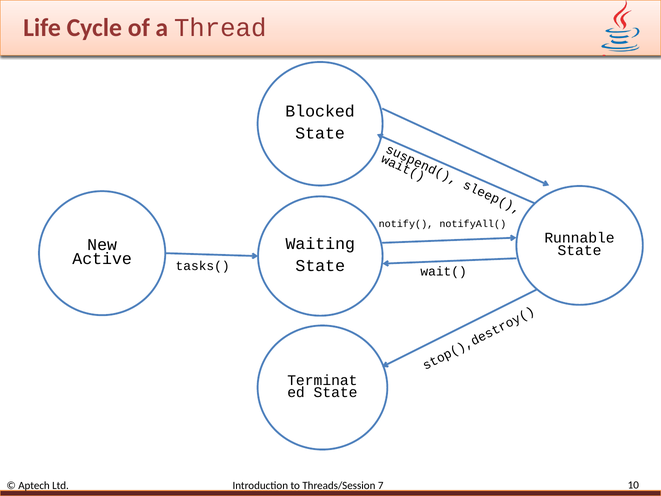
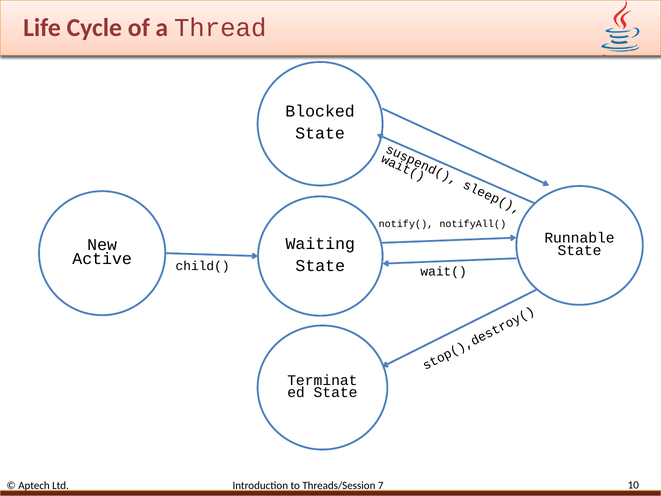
tasks(: tasks( -> child( (203, 266)
